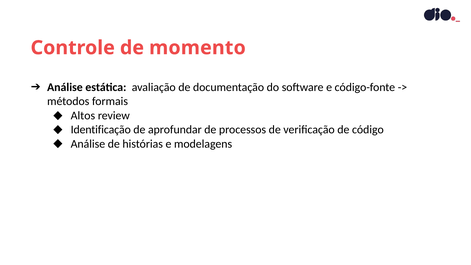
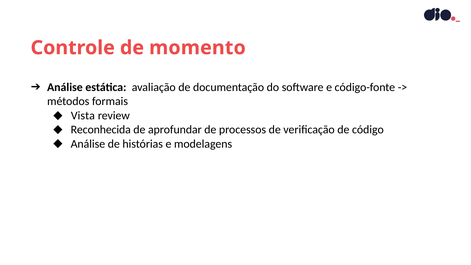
Altos: Altos -> Vista (83, 115)
Identificação: Identificação -> Reconhecida (101, 130)
